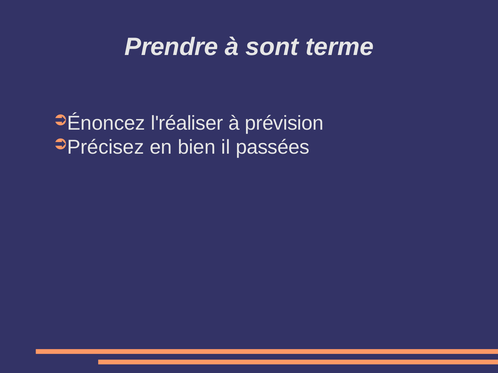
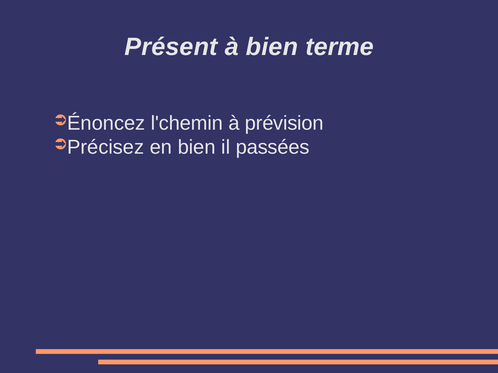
Prendre: Prendre -> Présent (171, 47)
à sont: sont -> bien (272, 47)
l'réaliser: l'réaliser -> l'chemin (187, 123)
